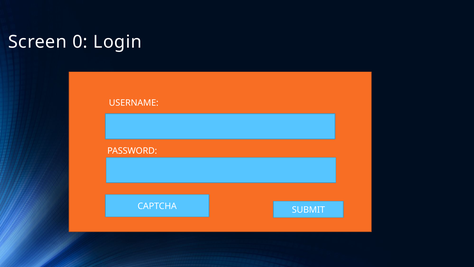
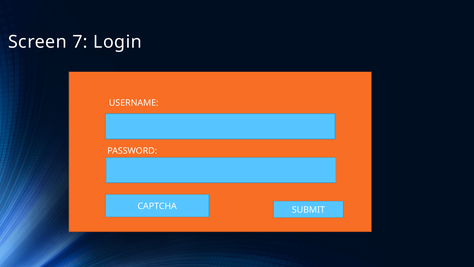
0: 0 -> 7 (80, 42)
